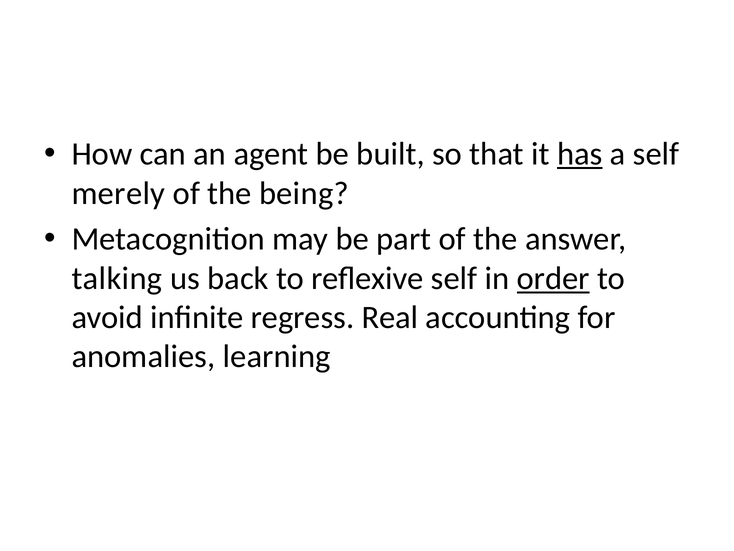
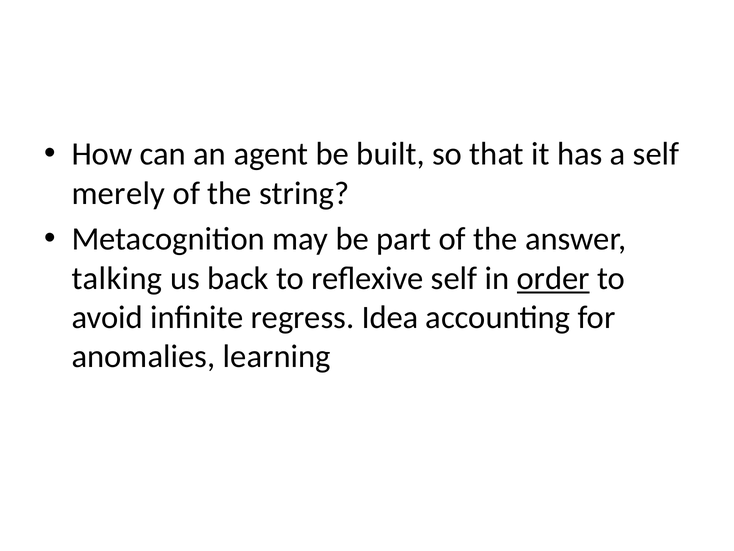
has underline: present -> none (580, 154)
being: being -> string (304, 193)
Real: Real -> Idea (390, 317)
